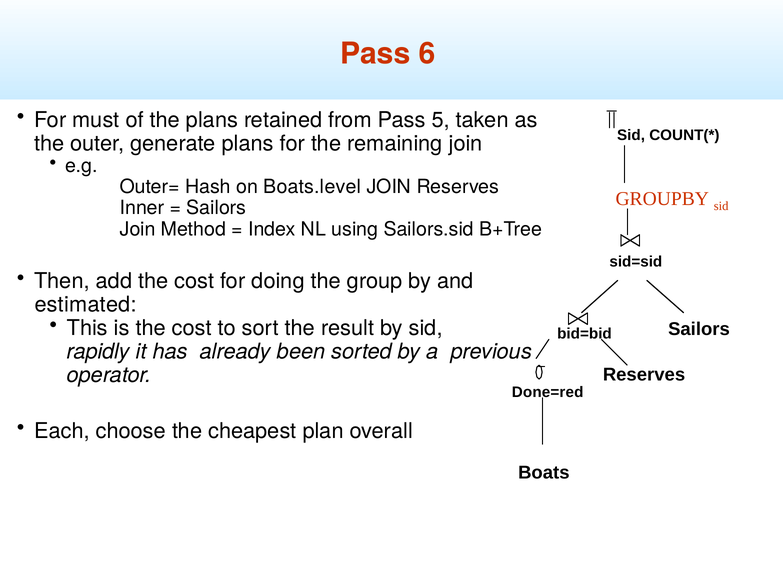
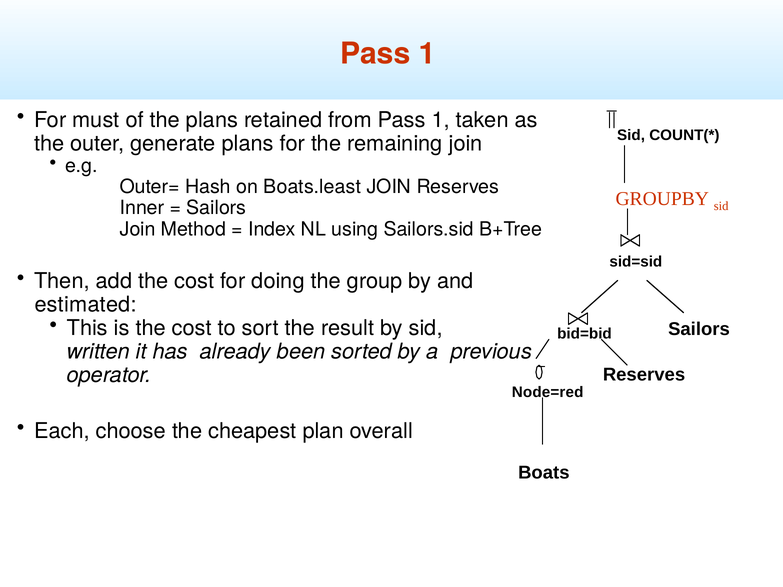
6: 6 -> 1 (427, 54)
from Pass 5: 5 -> 1 (441, 120)
Boats.level: Boats.level -> Boats.least (312, 187)
rapidly: rapidly -> written (98, 352)
Done=red: Done=red -> Node=red (548, 392)
